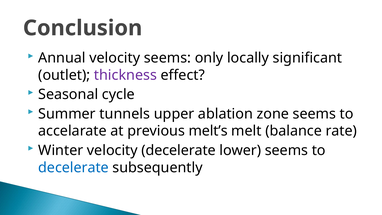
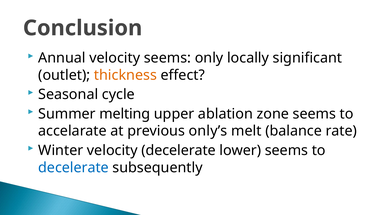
thickness colour: purple -> orange (125, 75)
tunnels: tunnels -> melting (125, 114)
melt’s: melt’s -> only’s (208, 131)
